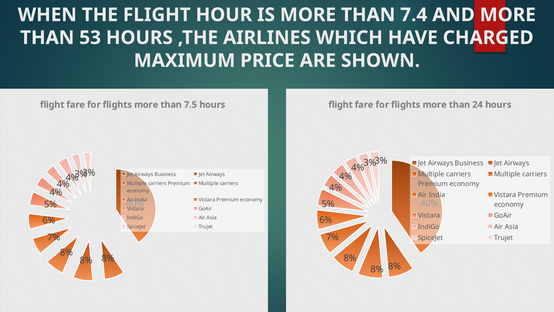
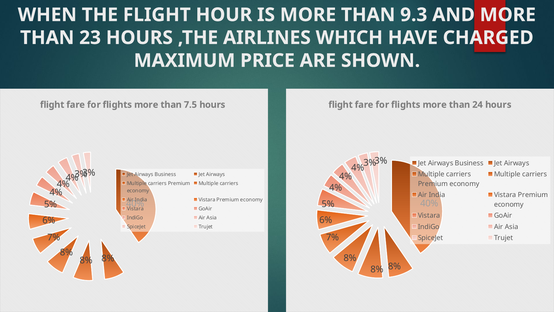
7.4: 7.4 -> 9.3 (414, 15)
53: 53 -> 23 (90, 38)
